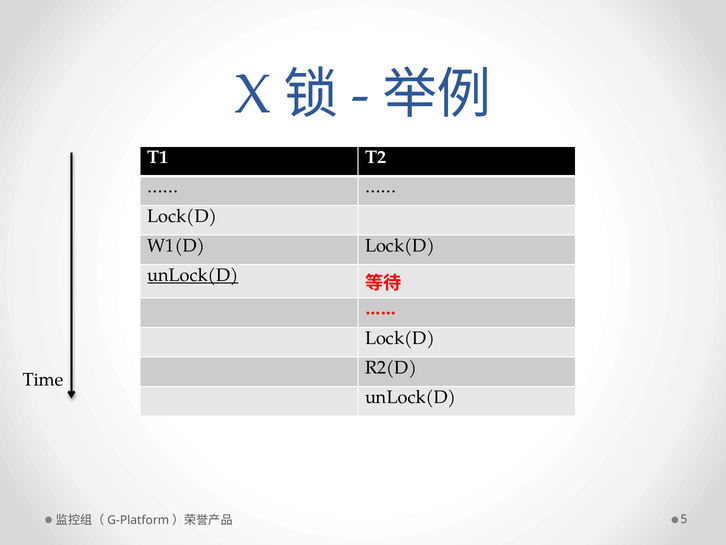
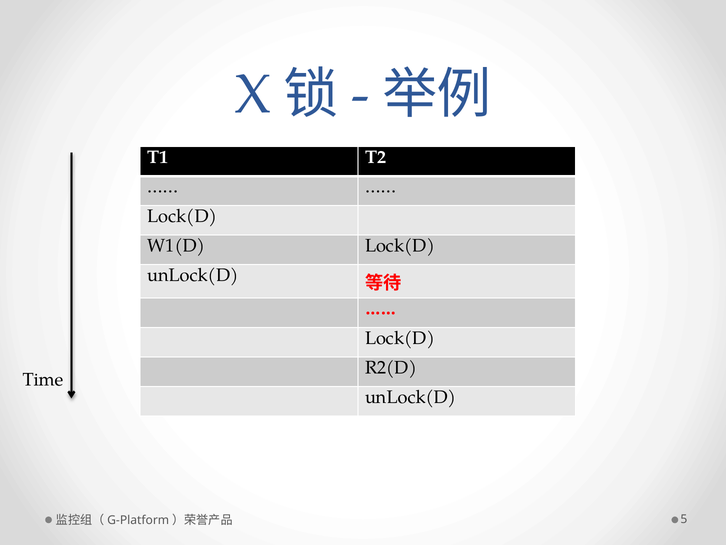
unLock(D underline: present -> none (193, 275)
